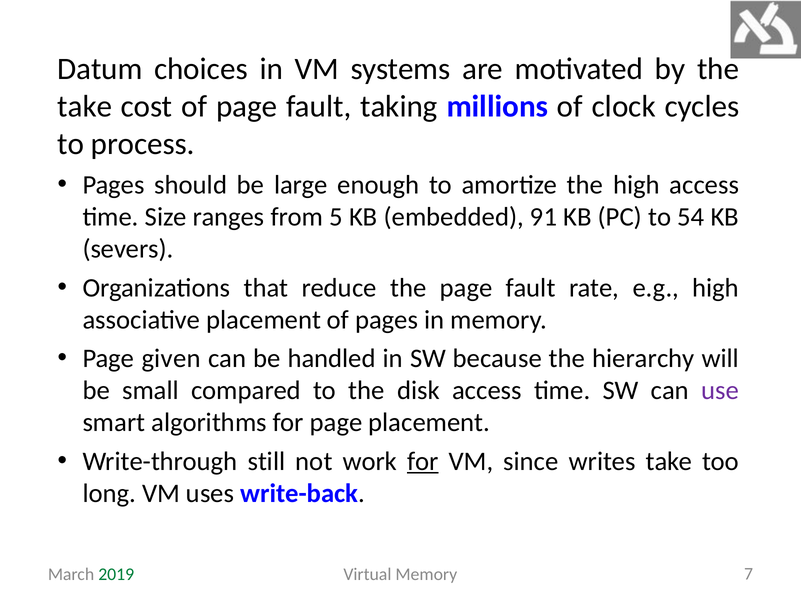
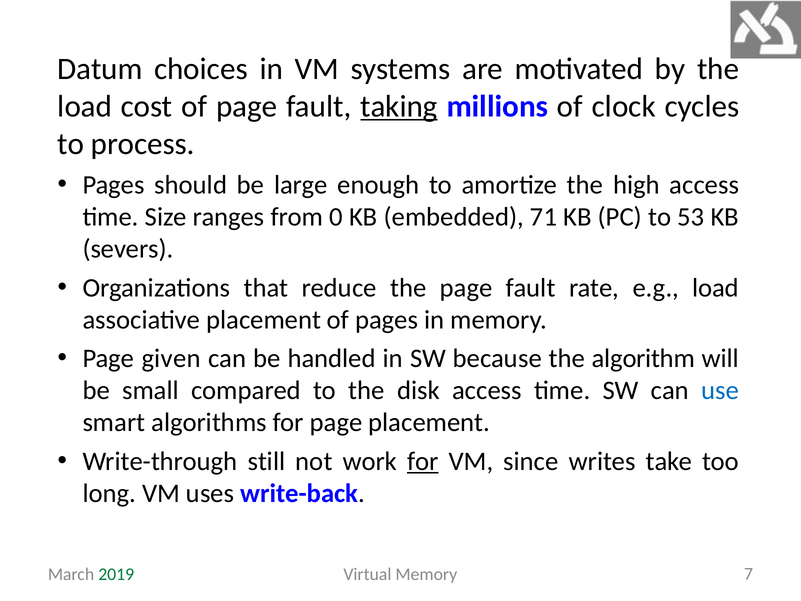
take: take -> load (85, 106)
taking underline: none -> present (399, 106)
5: 5 -> 0 (336, 217)
91: 91 -> 71 (543, 217)
54: 54 -> 53 (691, 217)
e.g high: high -> load (716, 288)
hierarchy: hierarchy -> algorithm (643, 358)
use colour: purple -> blue (720, 390)
